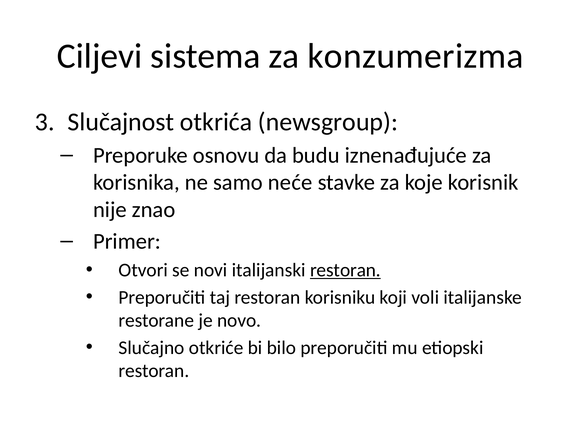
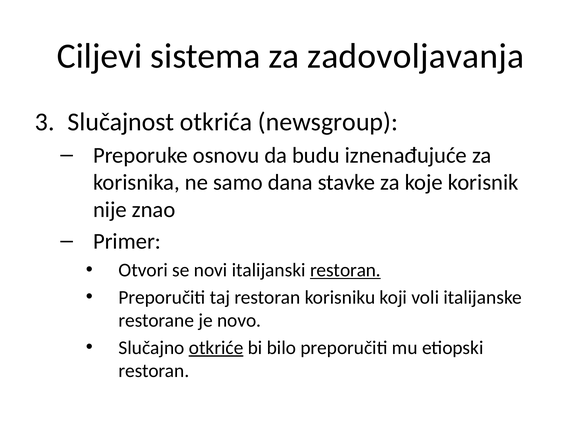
konzumerizma: konzumerizma -> zadovoljavanja (416, 56)
neće: neće -> dana (290, 183)
otkriće underline: none -> present (216, 348)
